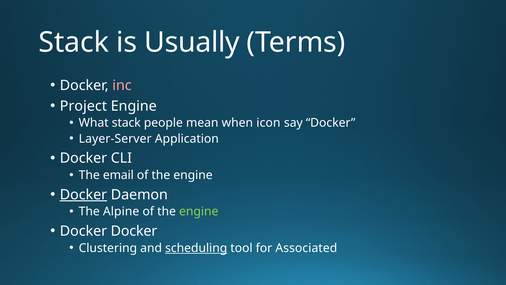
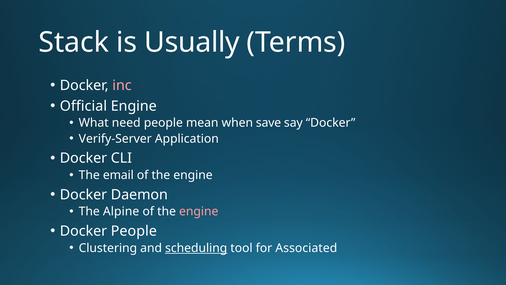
Project: Project -> Official (83, 106)
What stack: stack -> need (126, 123)
icon: icon -> save (269, 123)
Layer-Server: Layer-Server -> Verify-Server (115, 139)
Docker underline: present -> none (83, 194)
engine colour: light green -> pink (199, 211)
Docker Docker: Docker -> People (134, 231)
